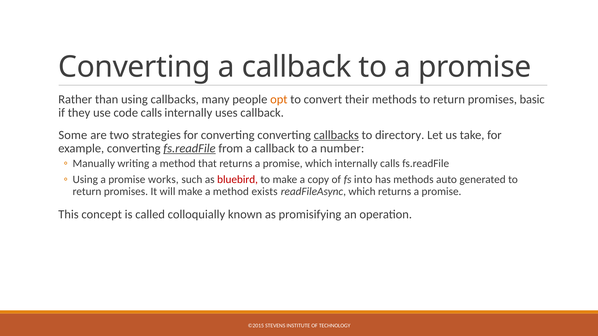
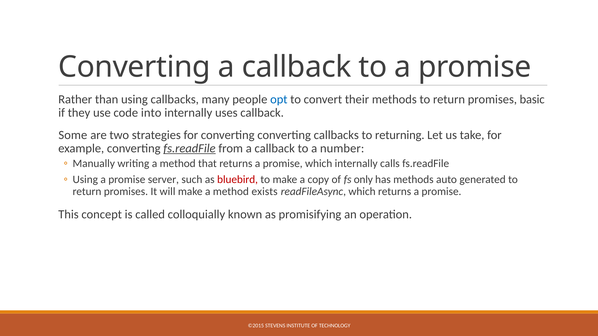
opt colour: orange -> blue (279, 99)
code calls: calls -> into (151, 113)
callbacks underline: present -> none (336, 135)
directory: directory -> returning (400, 135)
works: works -> server (163, 180)
into: into -> only (363, 180)
